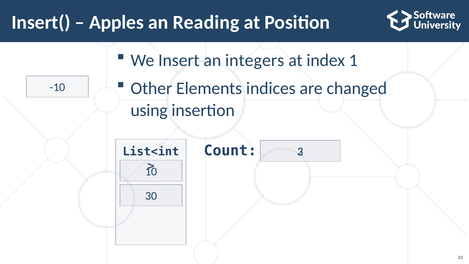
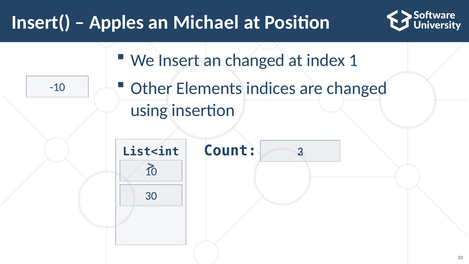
Reading: Reading -> Michael (206, 22)
an integers: integers -> changed (255, 60)
